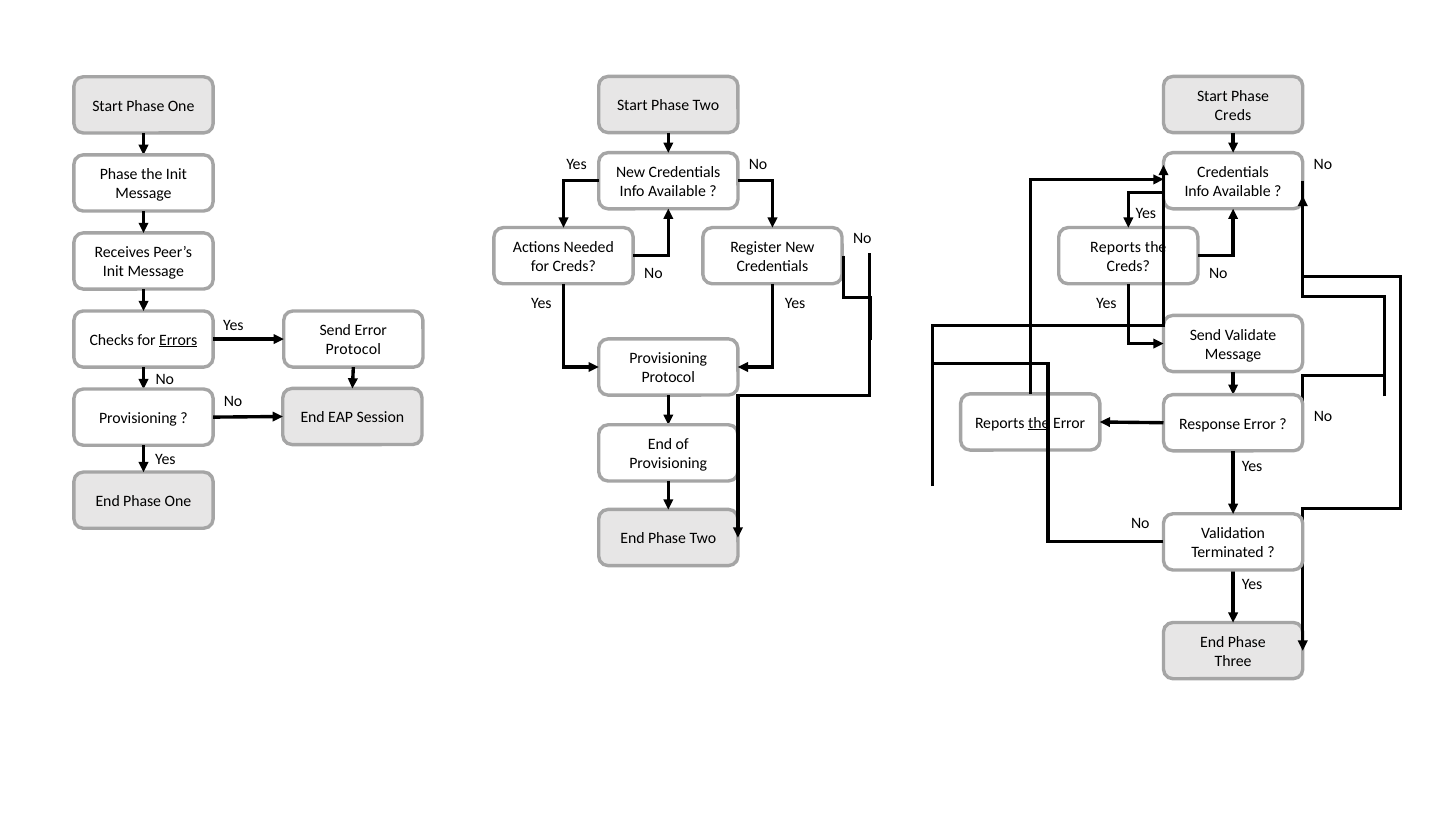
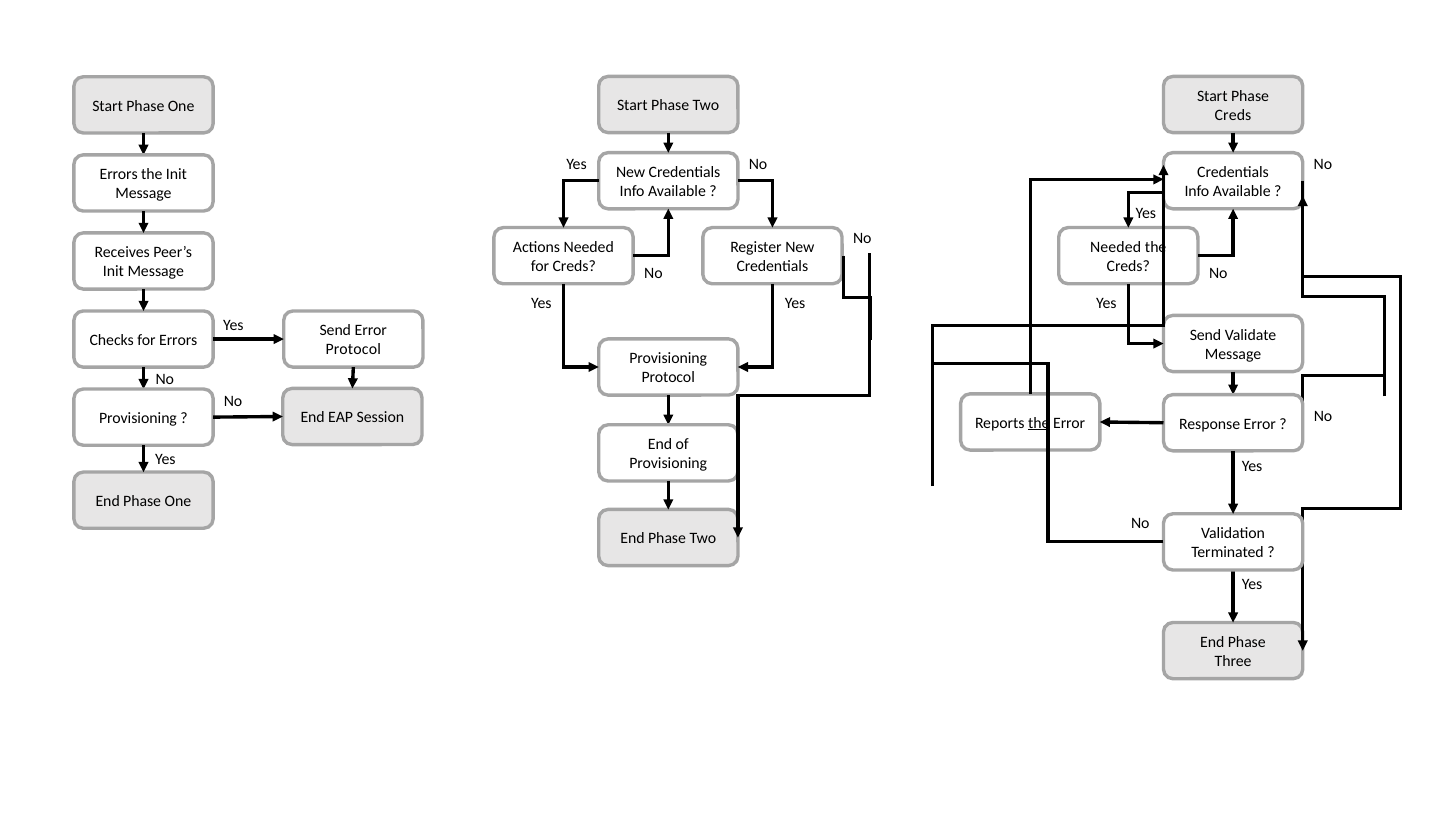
Phase: Phase -> Errors (119, 175)
Reports: Reports -> Needed (1116, 247)
Errors underline: present -> none (178, 340)
